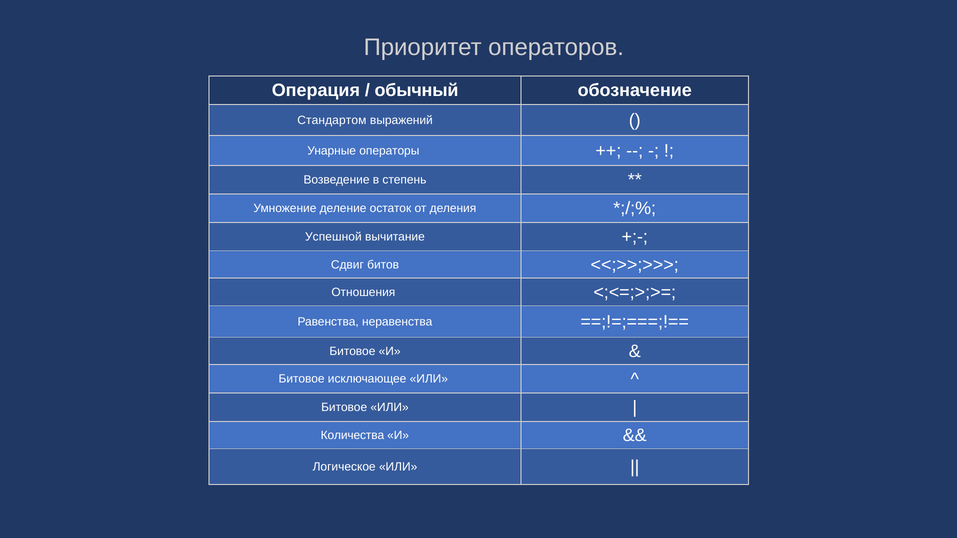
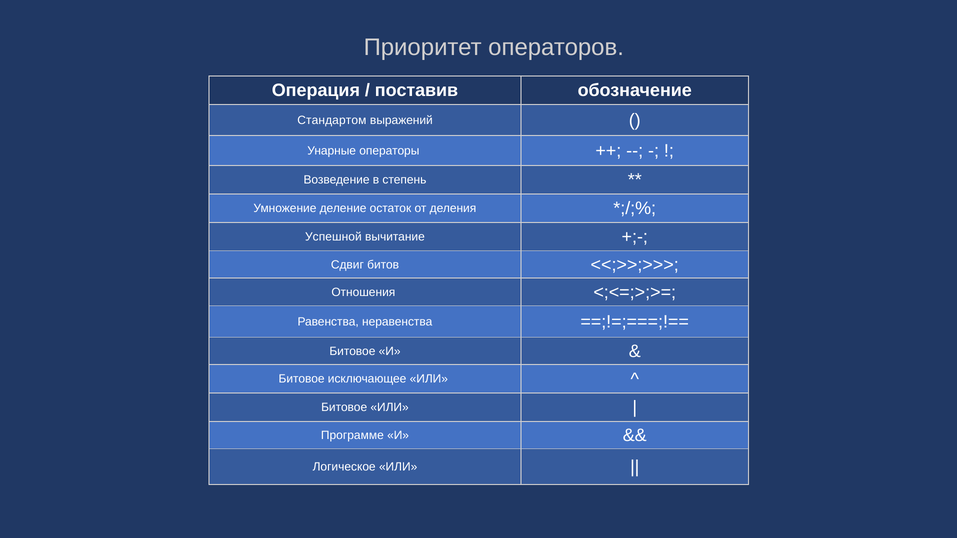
обычный: обычный -> поставив (416, 91)
Количества: Количества -> Программе (352, 436)
